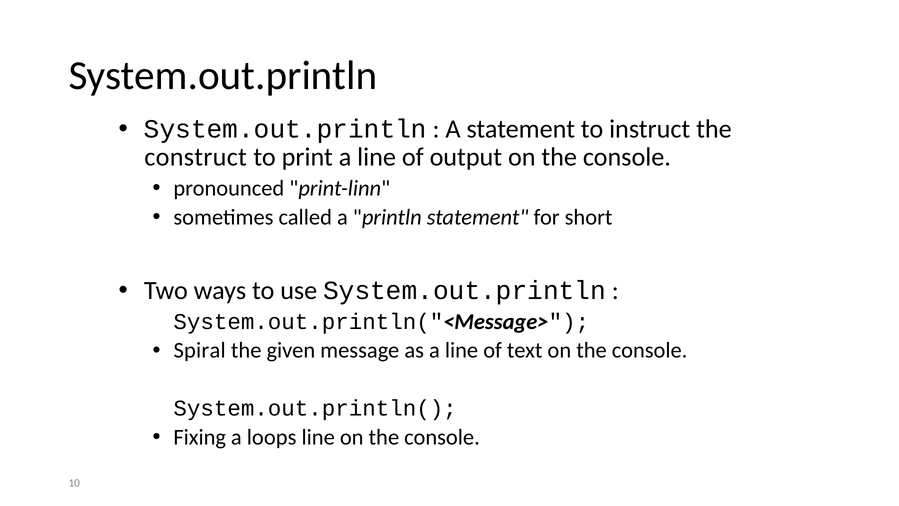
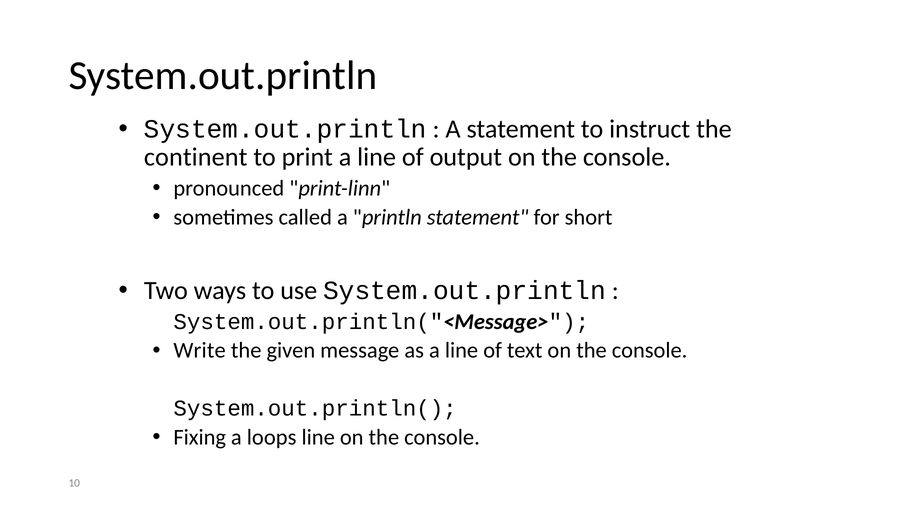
construct: construct -> continent (196, 157)
Spiral: Spiral -> Write (200, 350)
